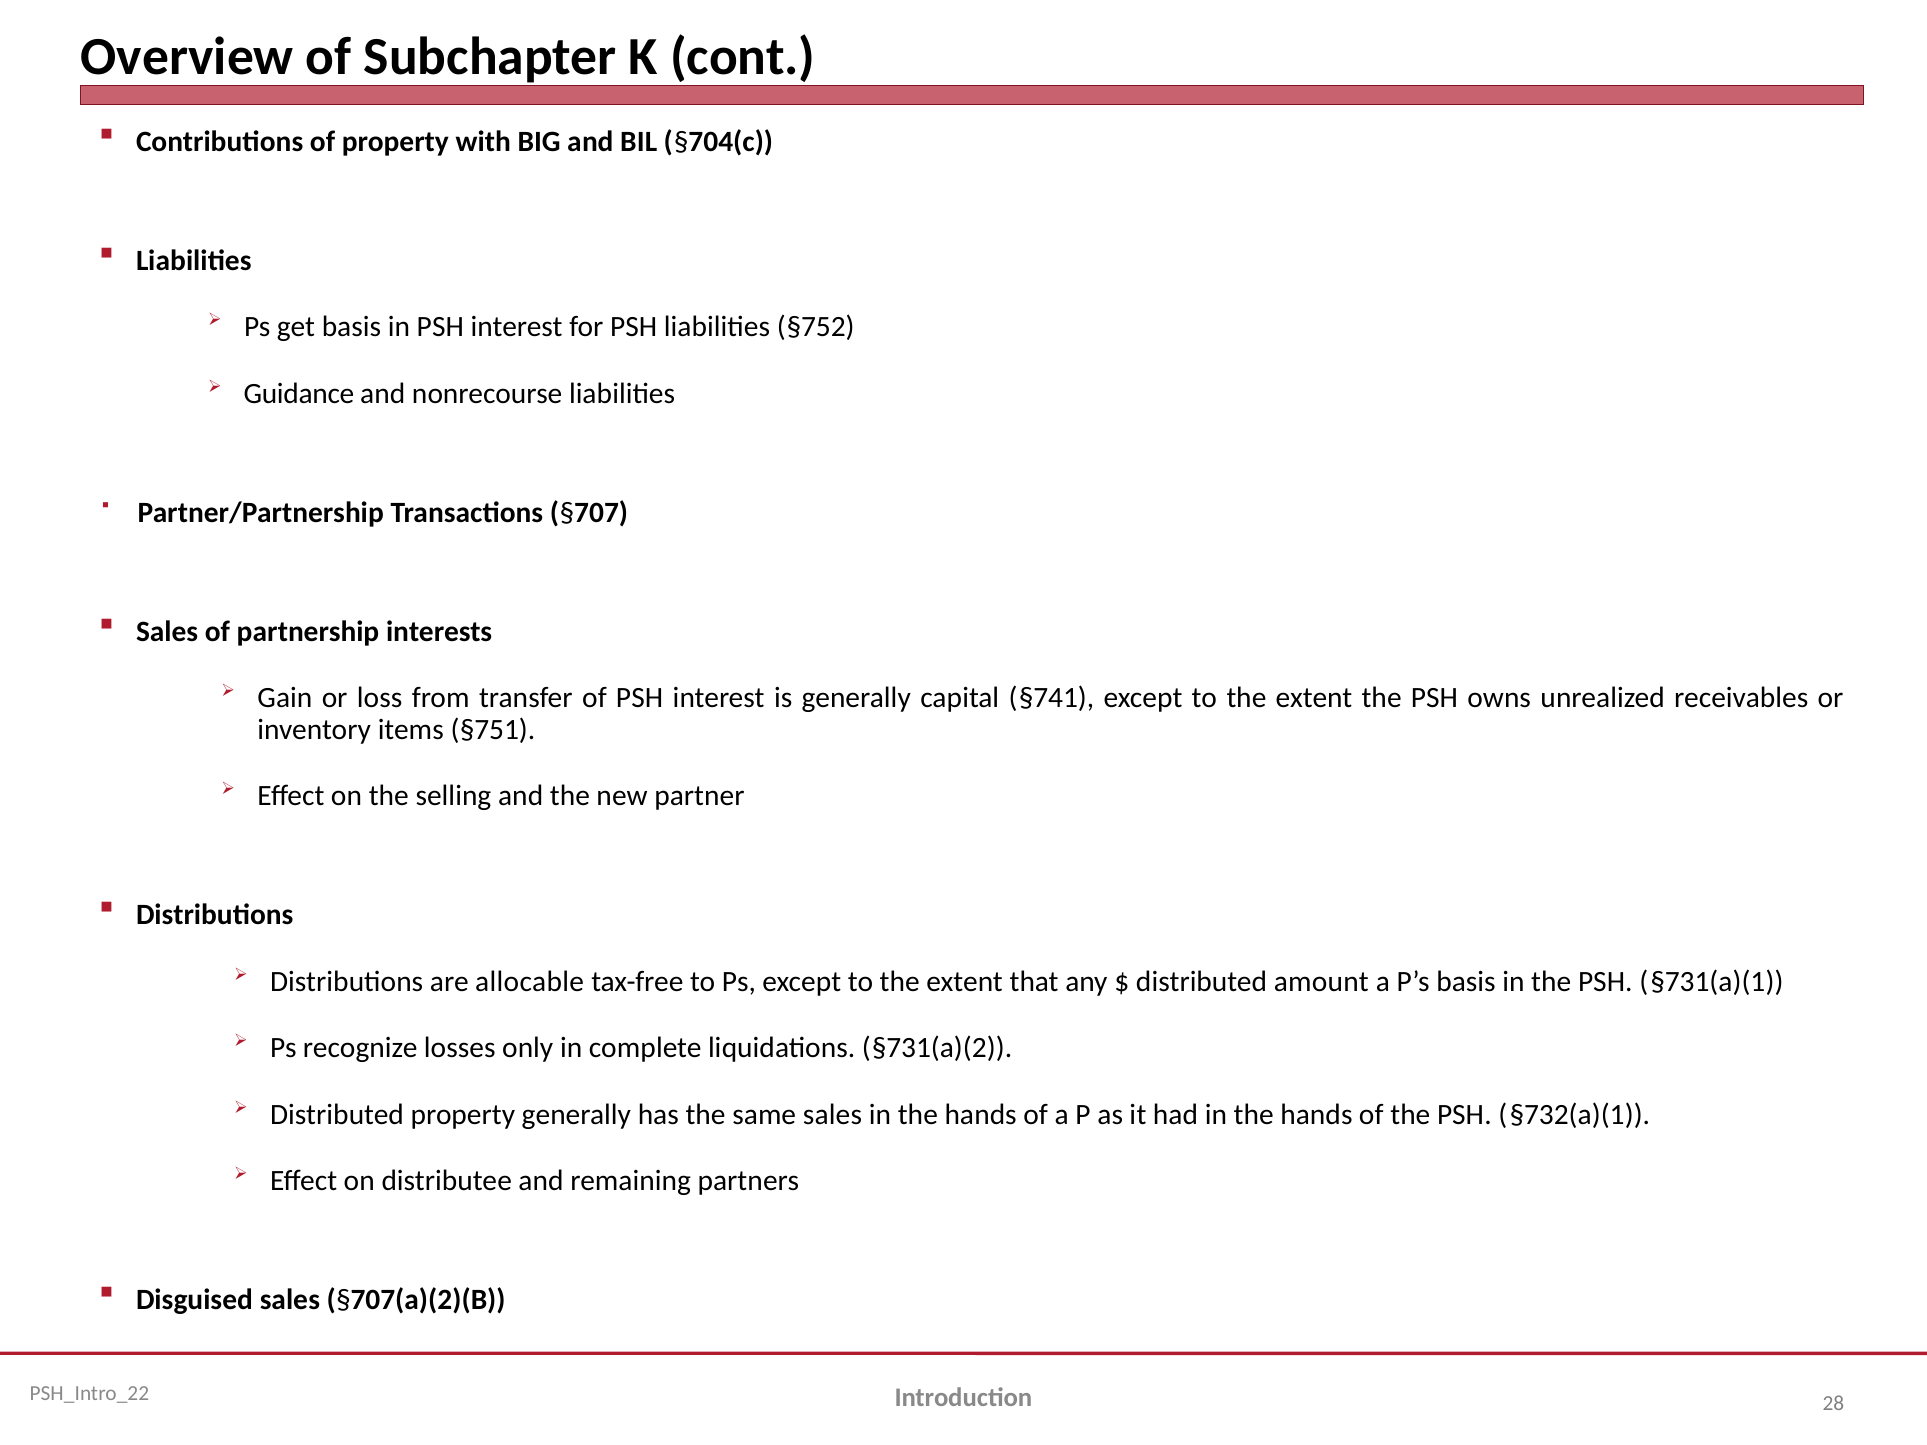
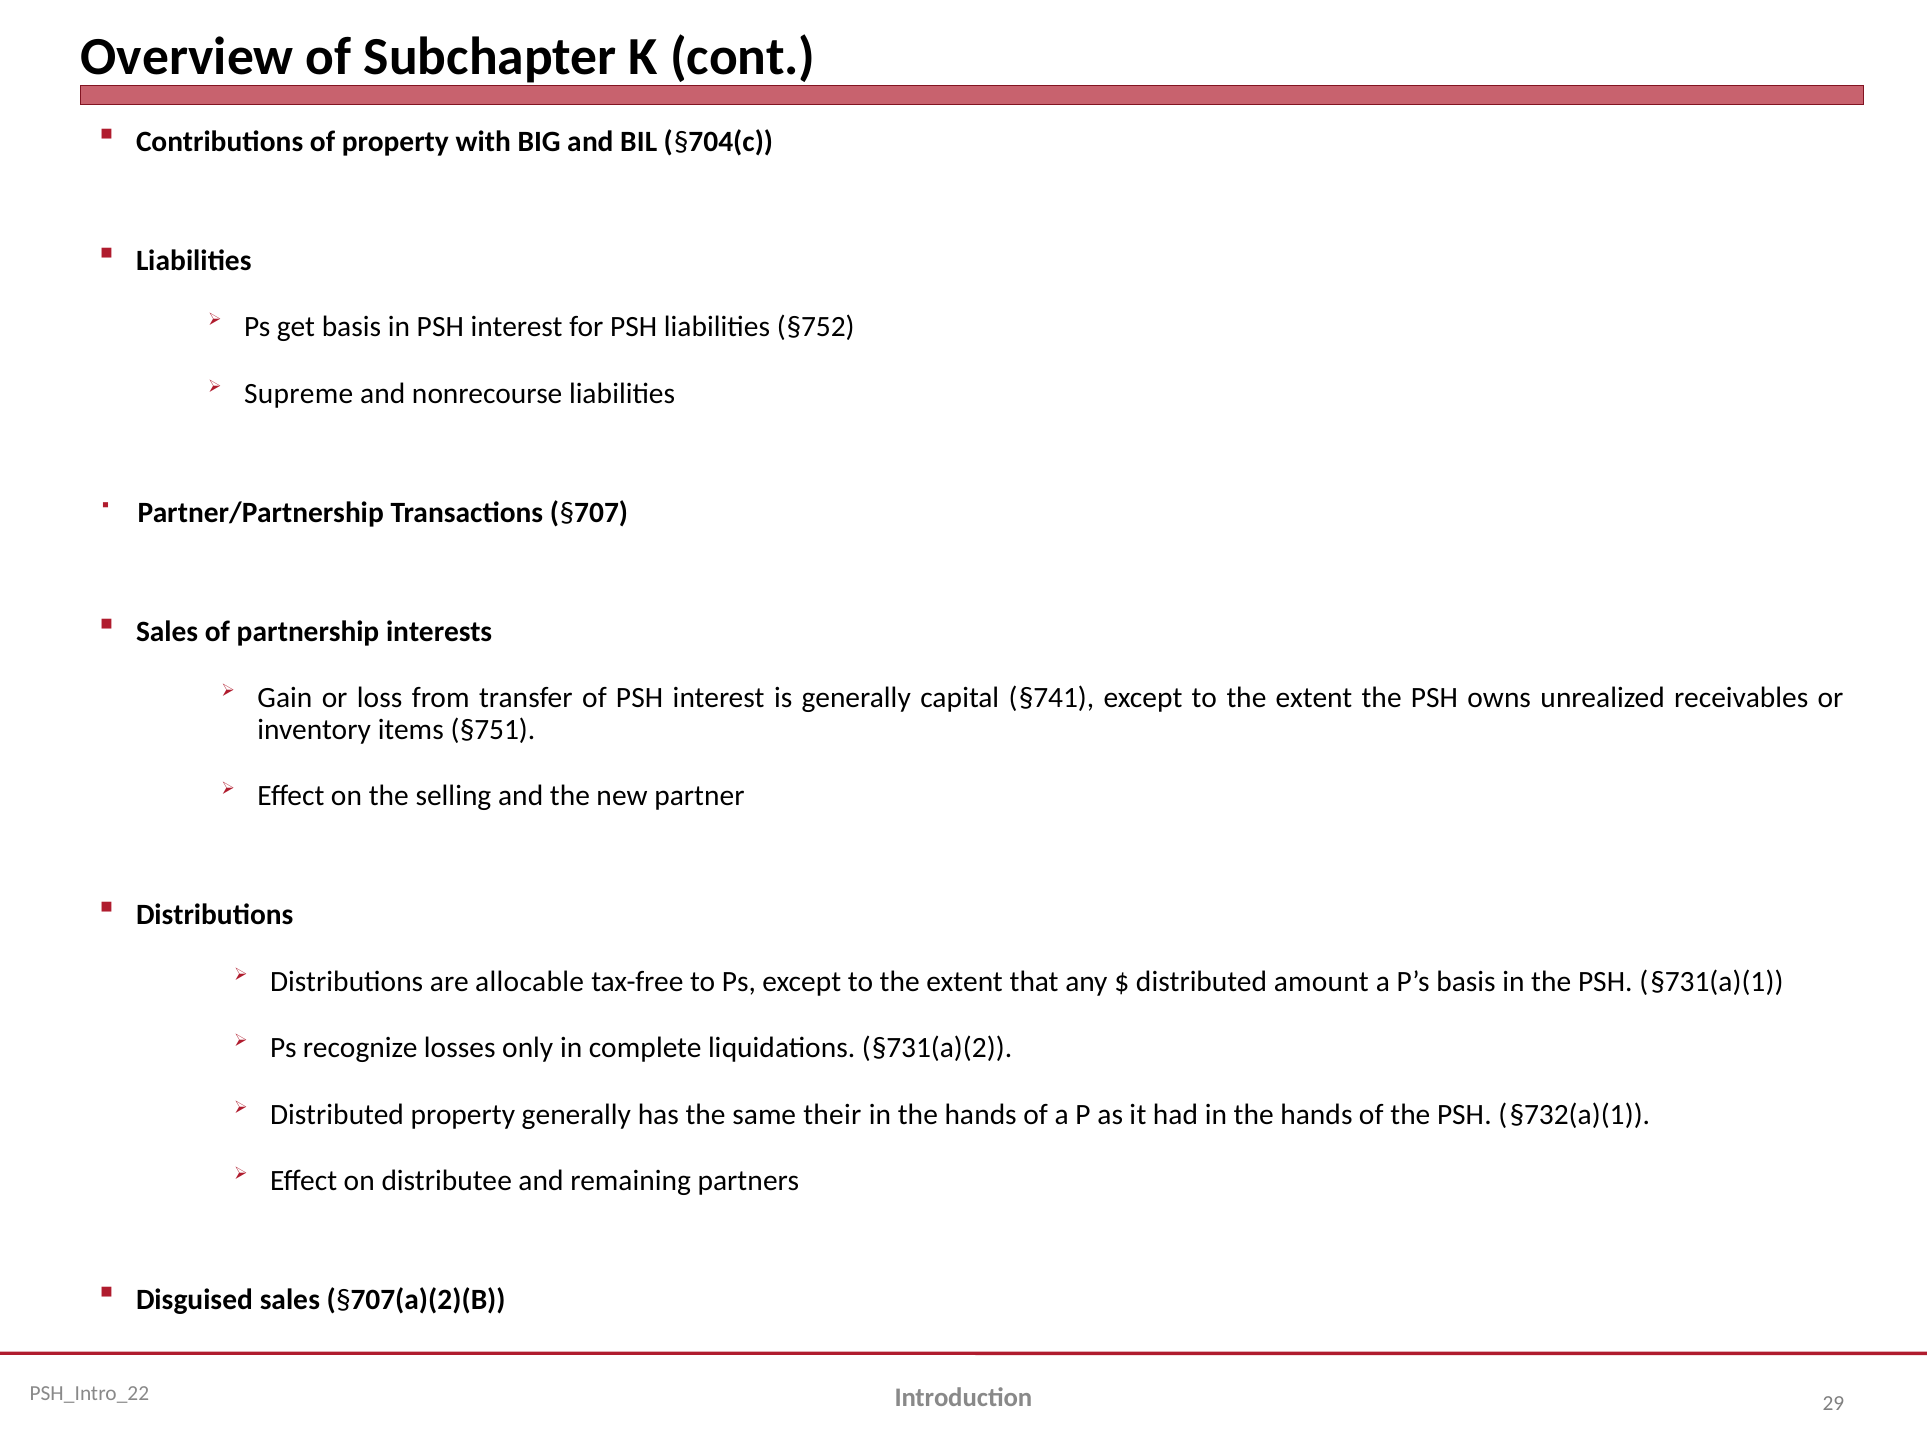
Guidance: Guidance -> Supreme (299, 394)
same sales: sales -> their (832, 1115)
28: 28 -> 29 (1833, 1403)
